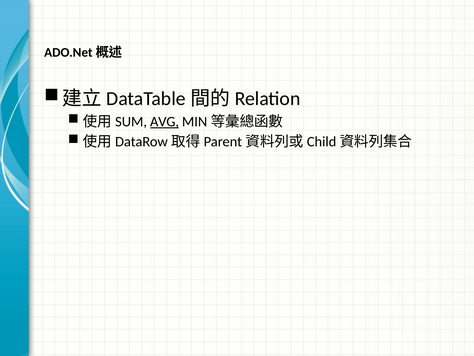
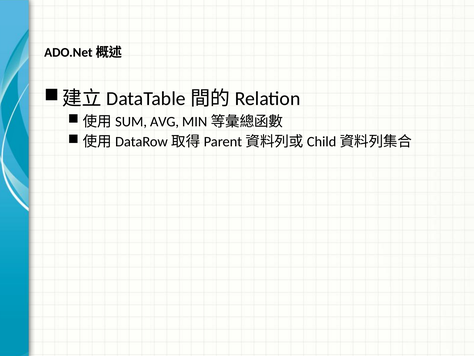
AVG underline: present -> none (165, 121)
